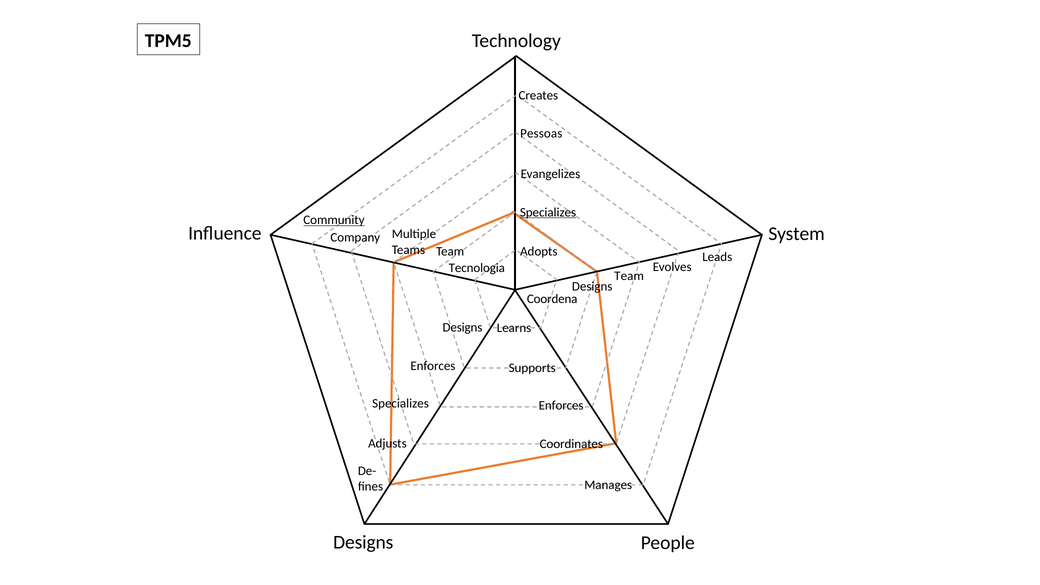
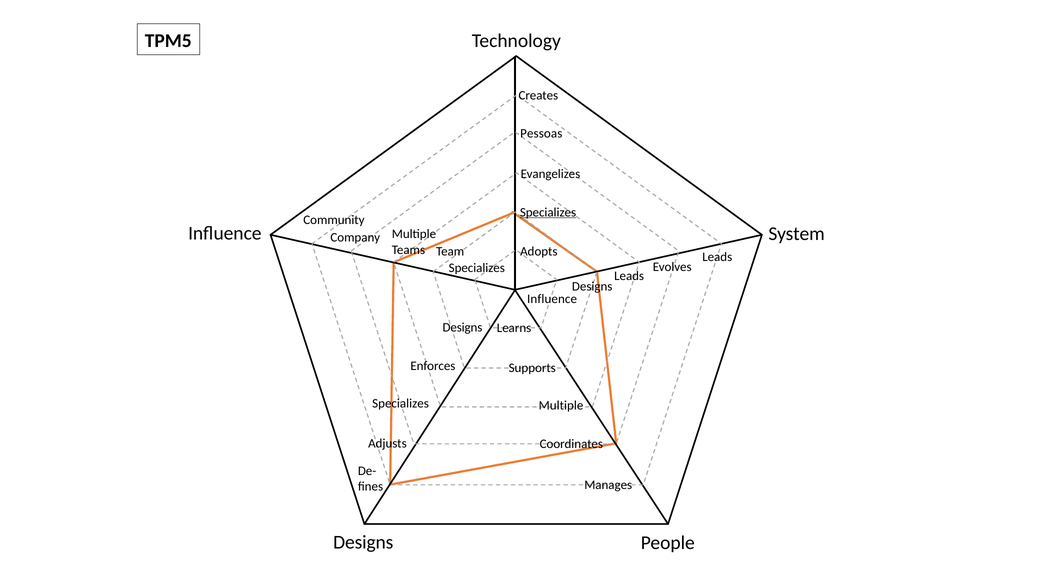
Community underline: present -> none (334, 220)
Tecnologia: Tecnologia -> Specializes (477, 268)
Team: Team -> Leads (629, 276)
Coordena: Coordena -> Influence (552, 299)
Enforces: Enforces -> Multiple (561, 405)
